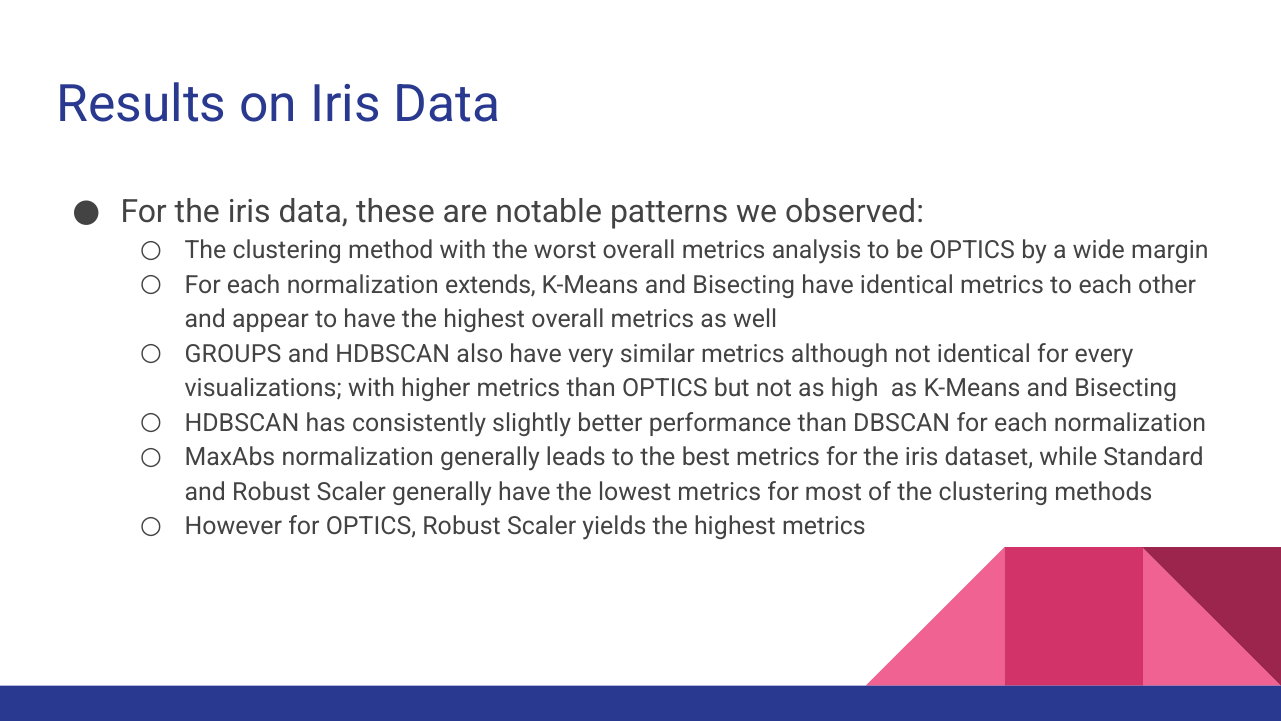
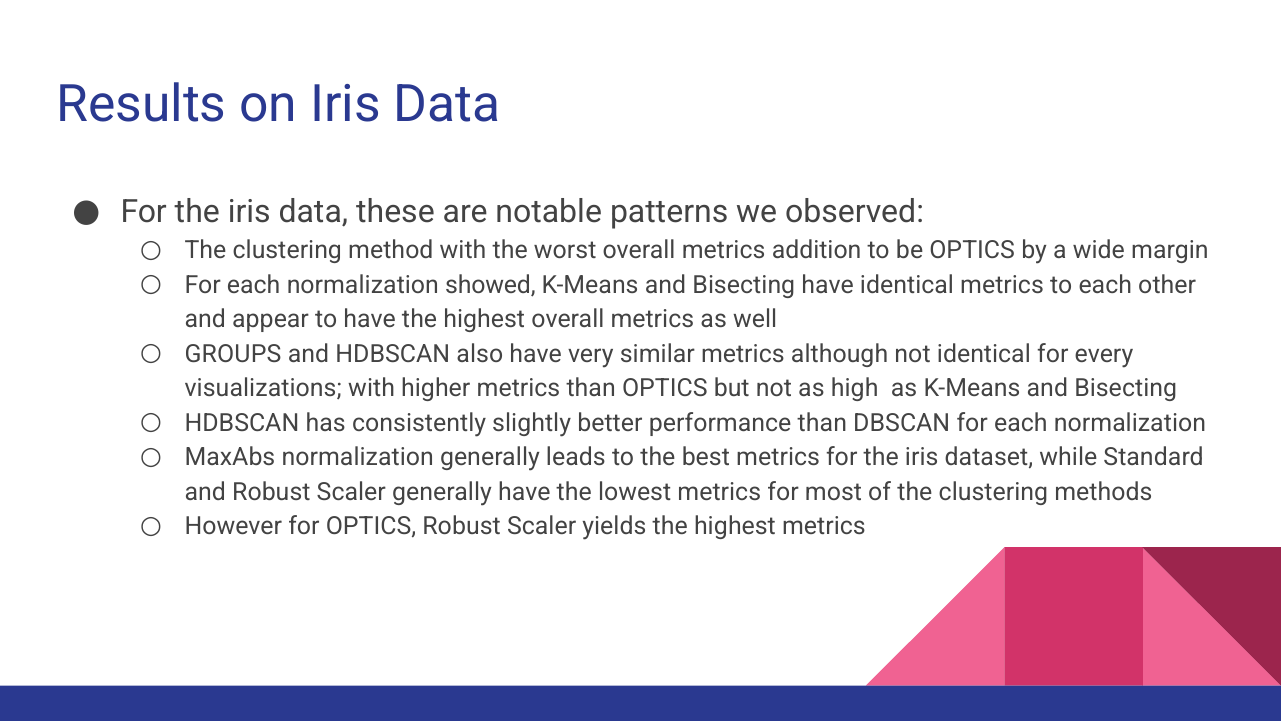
analysis: analysis -> addition (817, 250)
extends: extends -> showed (490, 285)
